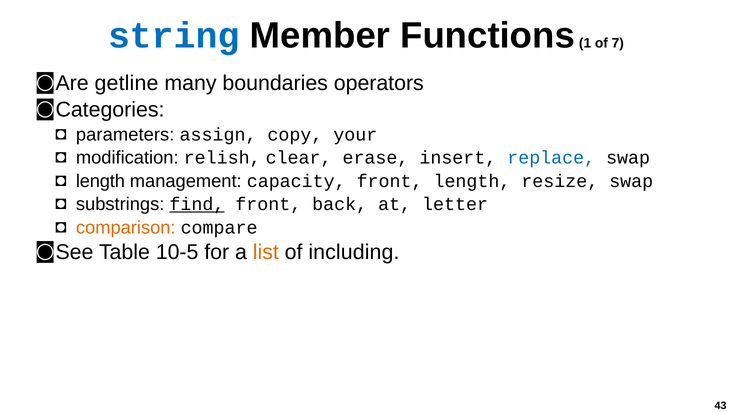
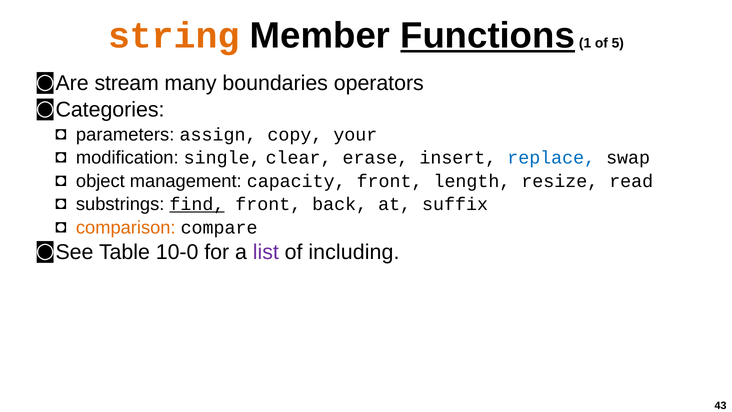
string colour: blue -> orange (174, 35)
Functions underline: none -> present (488, 35)
7: 7 -> 5 (618, 43)
getline: getline -> stream (127, 83)
relish: relish -> single (222, 158)
length: length -> object (100, 181)
resize swap: swap -> read (631, 181)
letter: letter -> suffix (455, 204)
10-5: 10-5 -> 10-0 (177, 252)
list colour: orange -> purple (266, 252)
